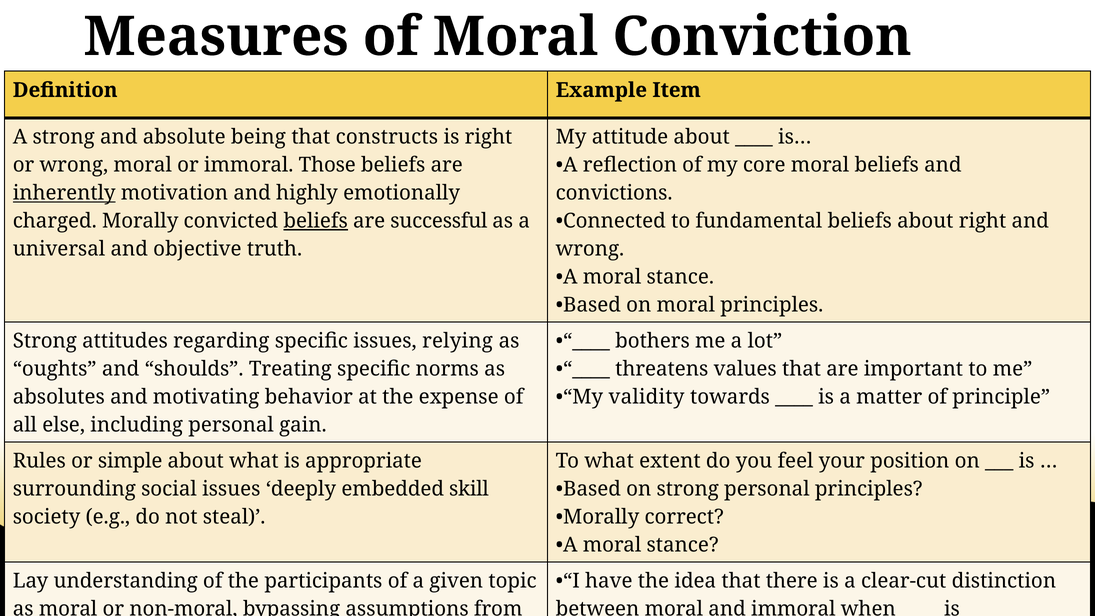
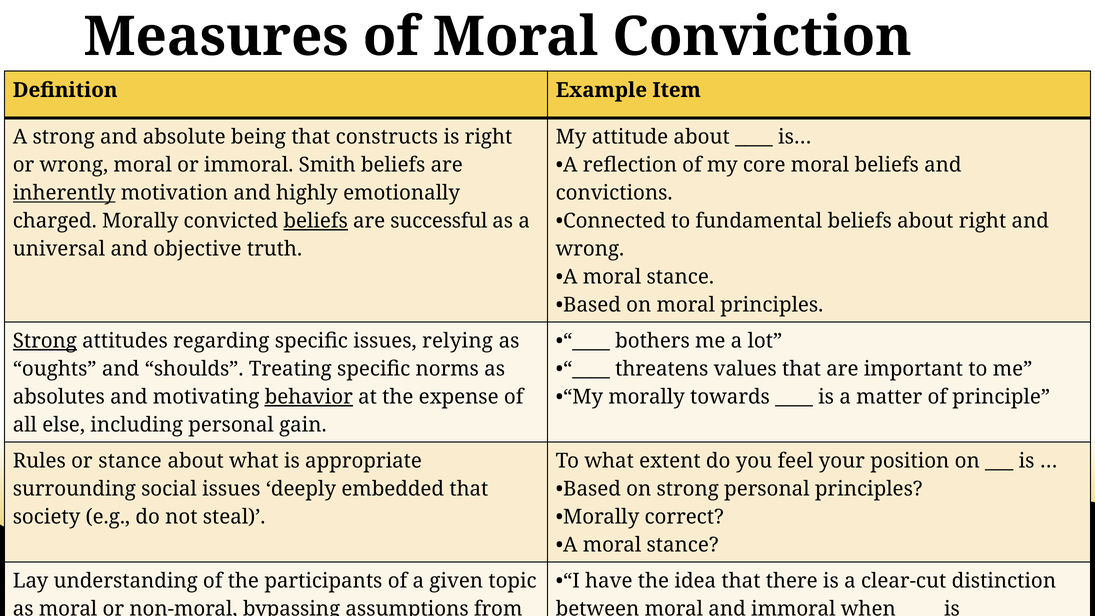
Those: Those -> Smith (327, 165)
Strong underline: none -> present (45, 341)
behavior underline: none -> present (309, 397)
•“My validity: validity -> morally (647, 397)
or simple: simple -> stance (130, 461)
embedded skill: skill -> that (469, 489)
